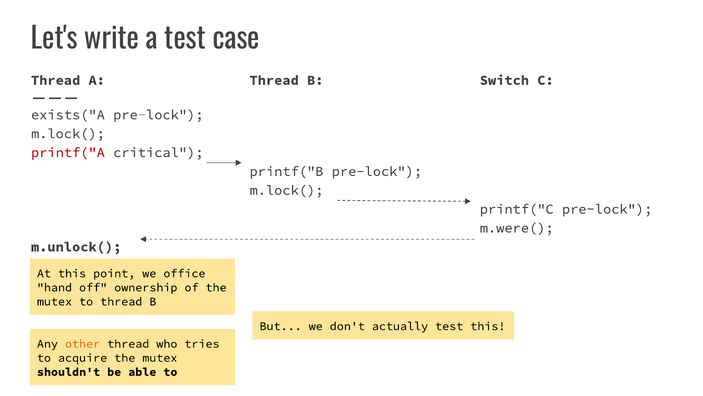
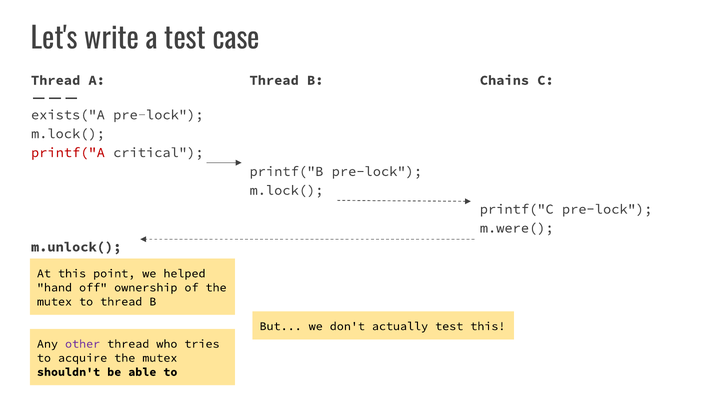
Switch: Switch -> Chains (504, 80)
office: office -> helped (184, 273)
other colour: orange -> purple (83, 343)
